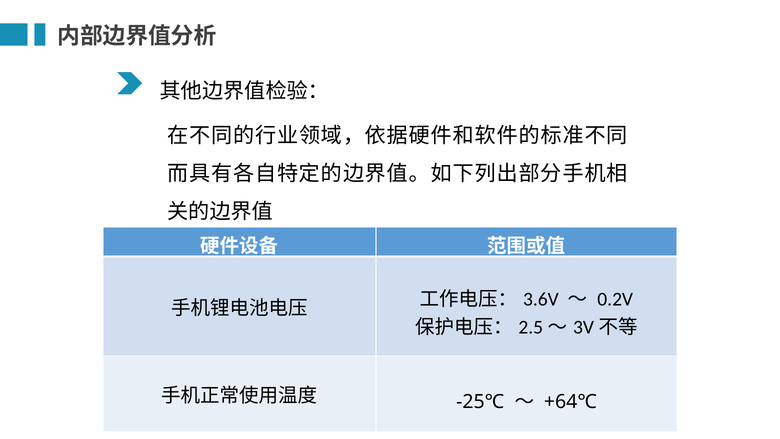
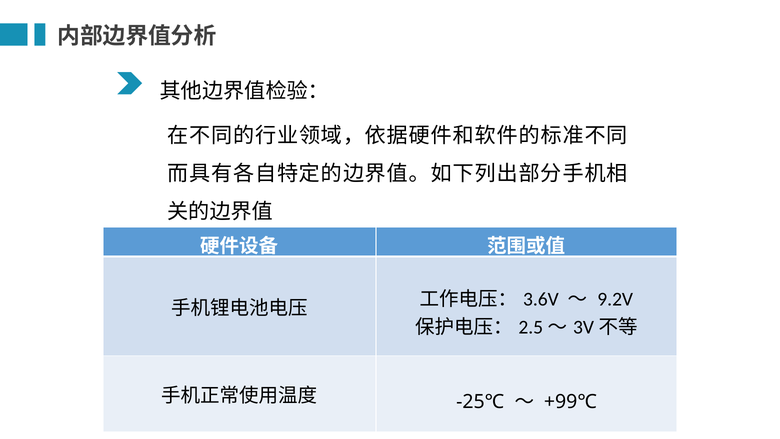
0.2V: 0.2V -> 9.2V (615, 299)
+64℃: +64℃ -> +99℃ (570, 401)
